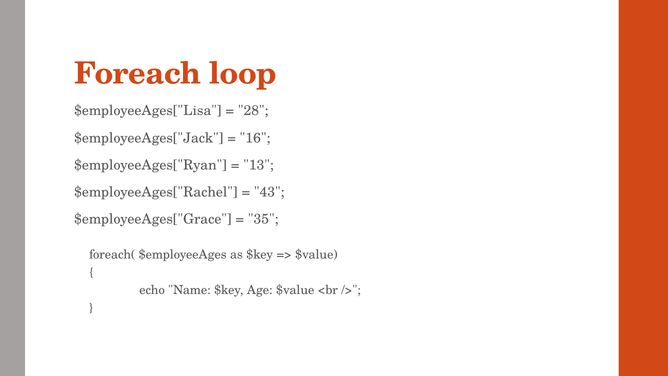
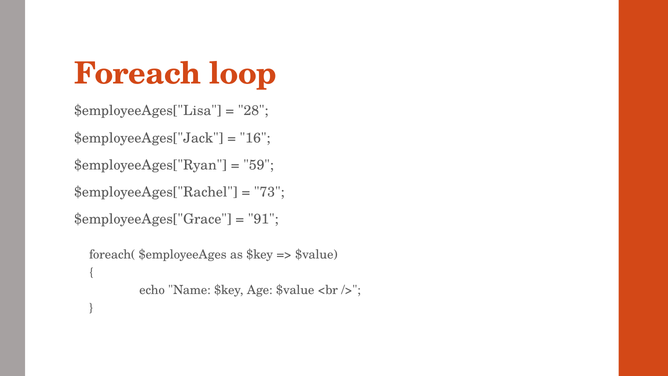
13: 13 -> 59 (259, 165)
43: 43 -> 73 (269, 192)
35: 35 -> 91 (263, 219)
